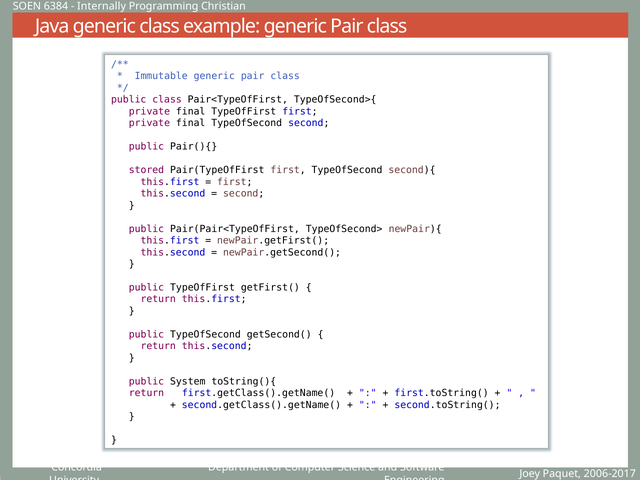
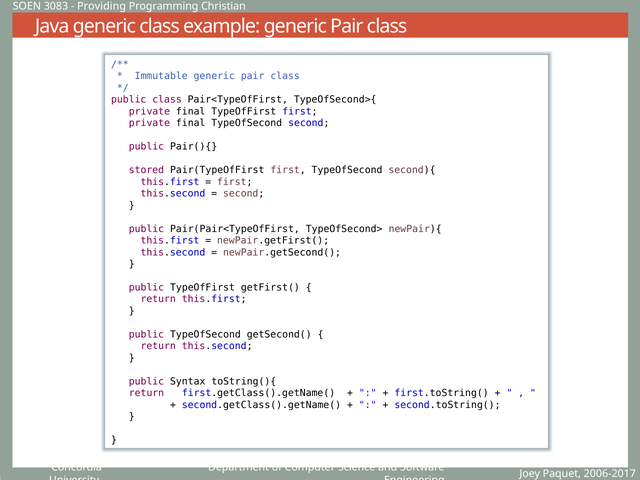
6384: 6384 -> 3083 (56, 6)
Internally: Internally -> Providing (102, 6)
System: System -> Syntax (188, 381)
